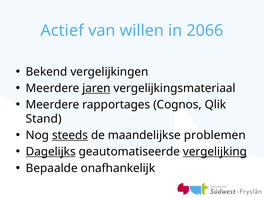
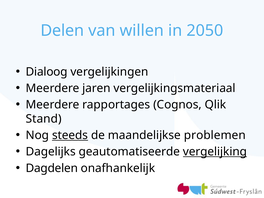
Actief: Actief -> Delen (62, 31)
2066: 2066 -> 2050 (205, 31)
Bekend: Bekend -> Dialoog (47, 72)
jaren underline: present -> none (96, 88)
Dagelijks underline: present -> none (51, 152)
Bepaalde: Bepaalde -> Dagdelen (52, 168)
